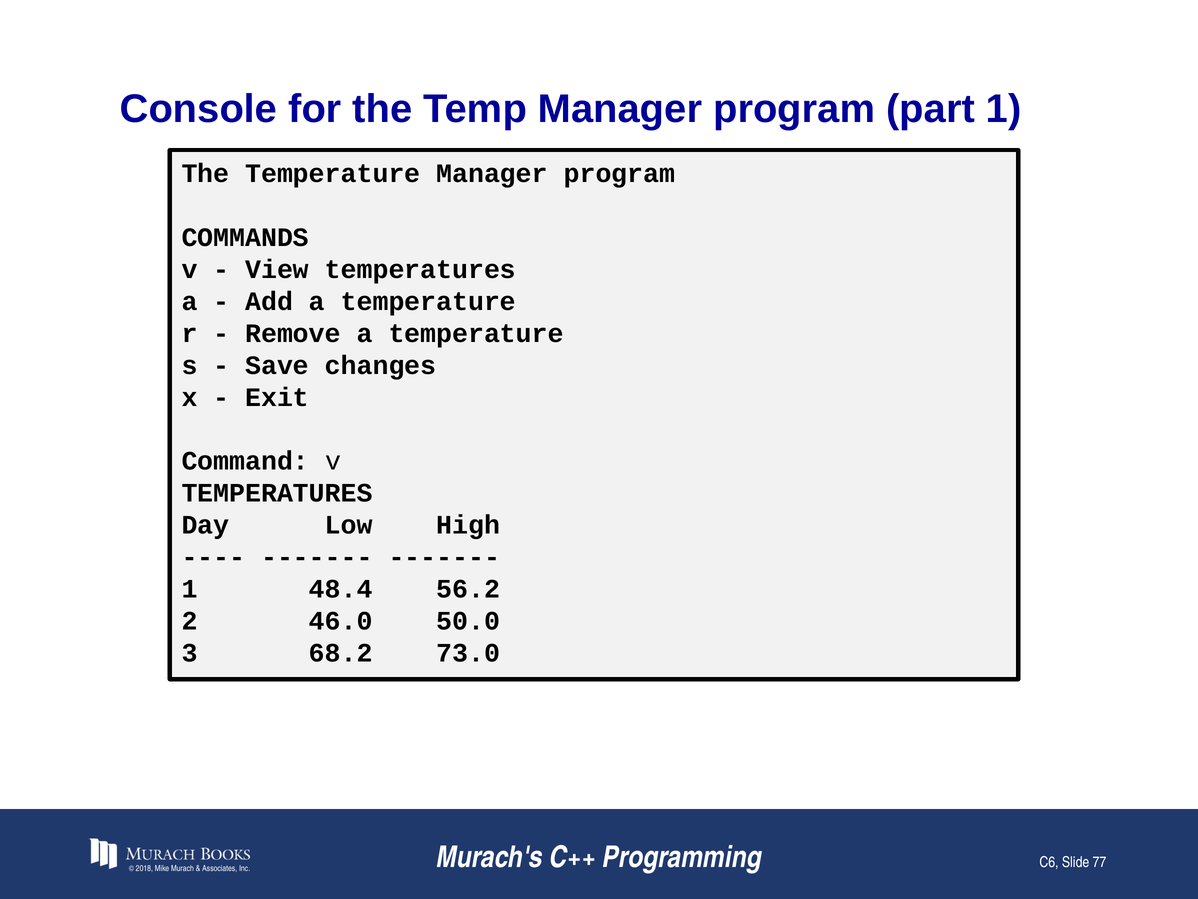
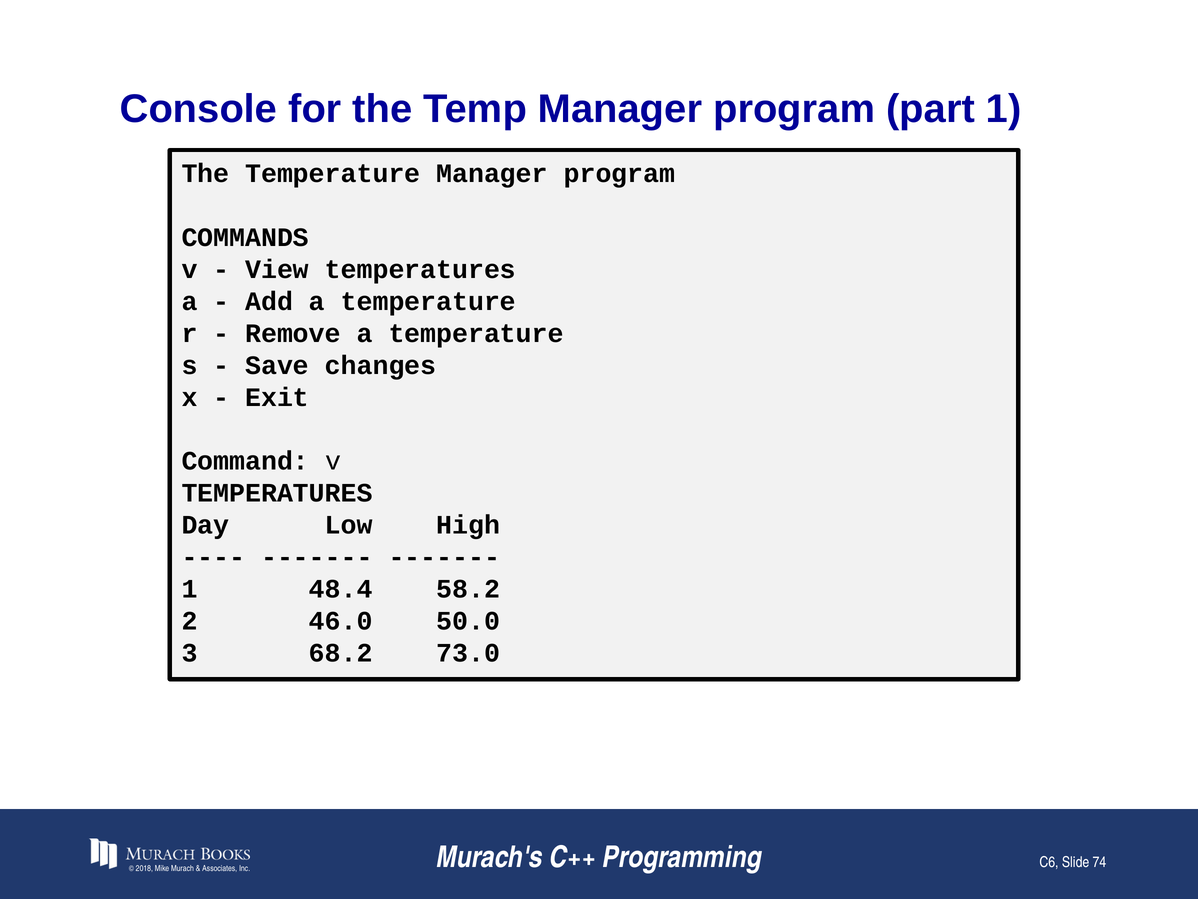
56.2: 56.2 -> 58.2 (468, 589)
77: 77 -> 74 (1099, 862)
